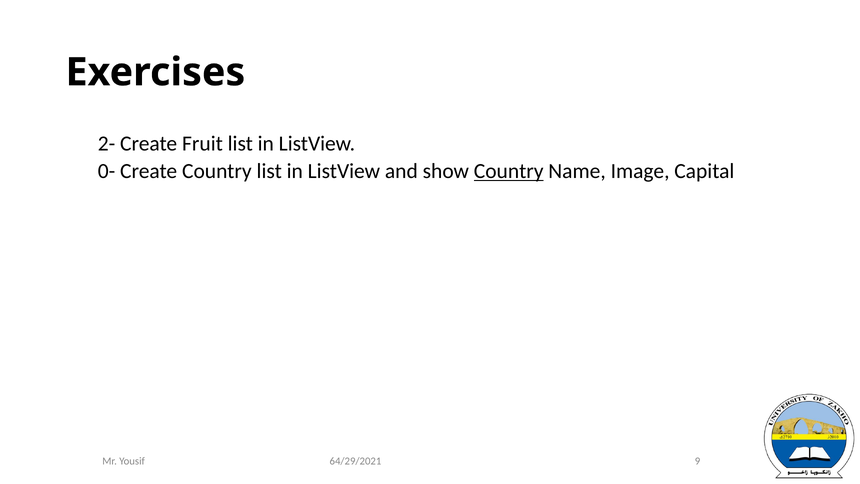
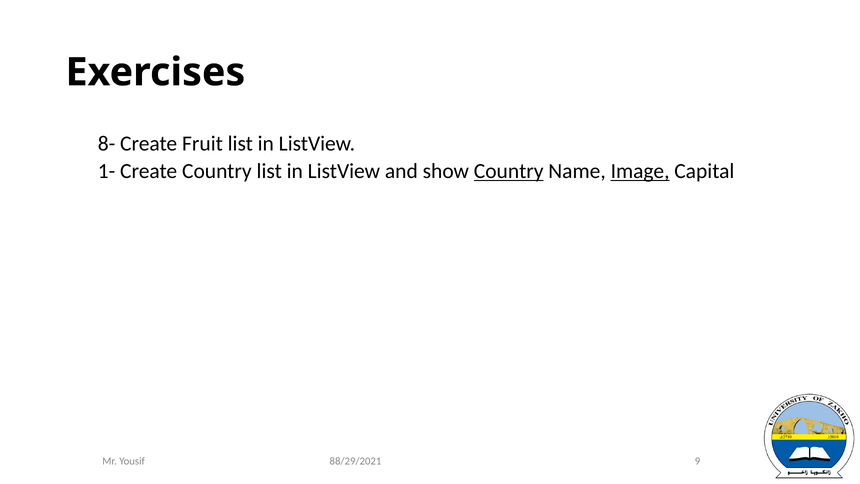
2-: 2- -> 8- (107, 143)
0-: 0- -> 1- (107, 171)
Image underline: none -> present (640, 171)
64/29/2021: 64/29/2021 -> 88/29/2021 (355, 461)
